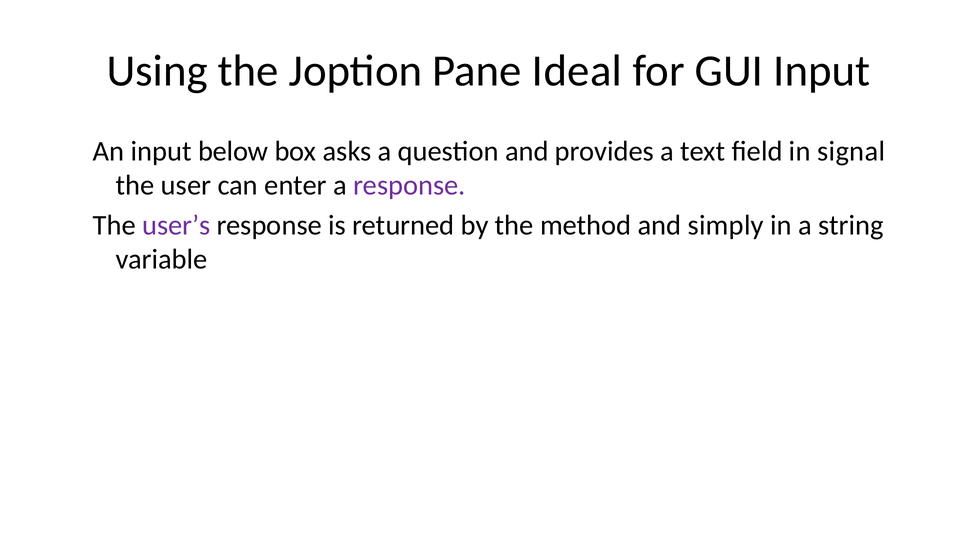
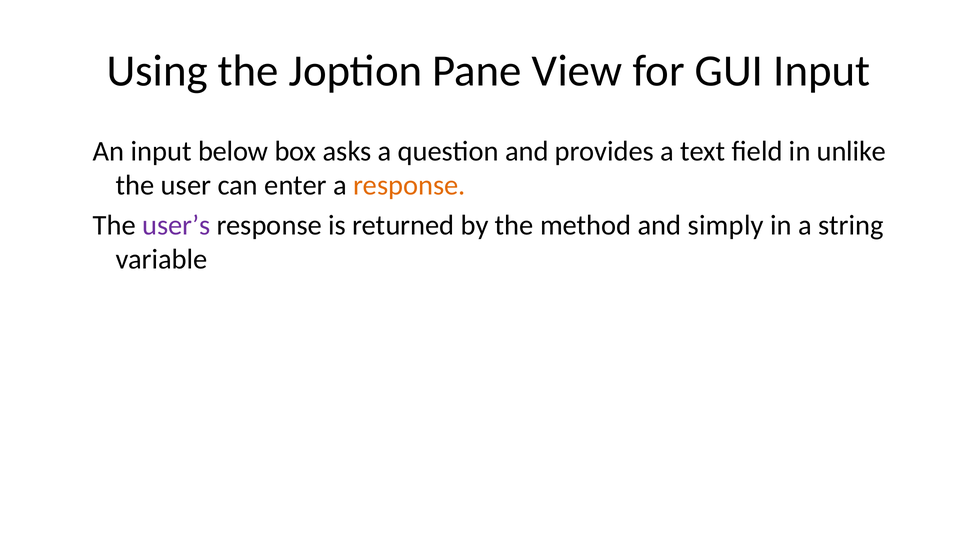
Ideal: Ideal -> View (577, 71)
signal: signal -> unlike (851, 151)
response colour: purple -> orange (409, 185)
